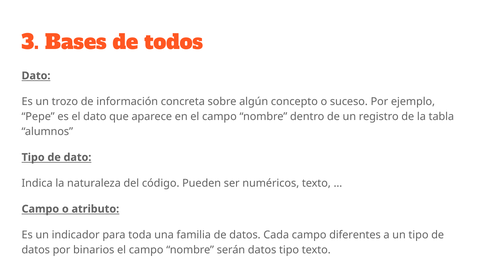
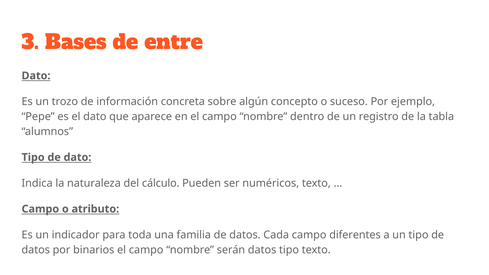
todos: todos -> entre (174, 42)
código: código -> cálculo (161, 183)
